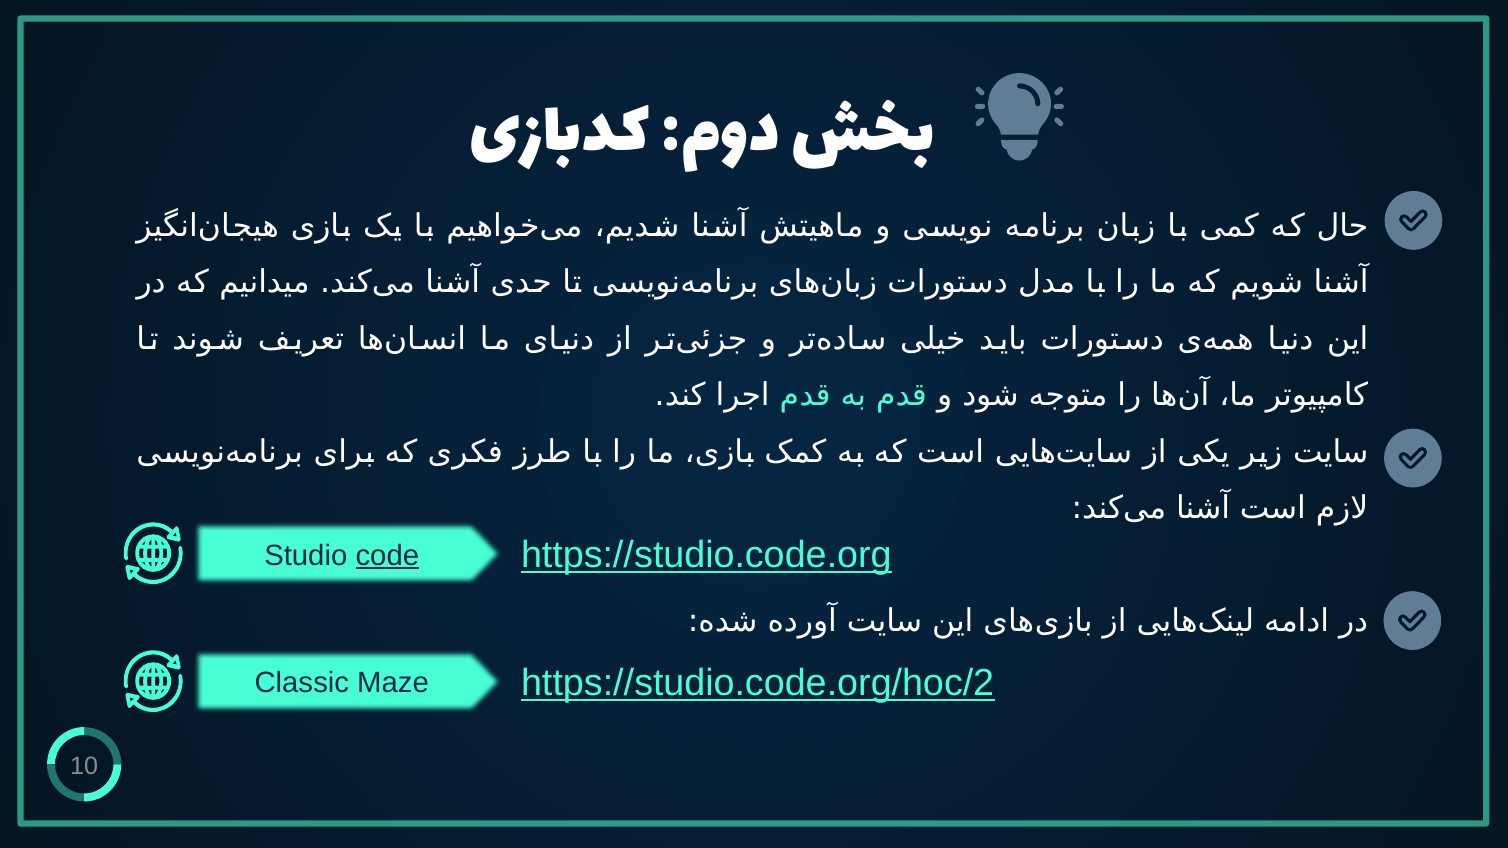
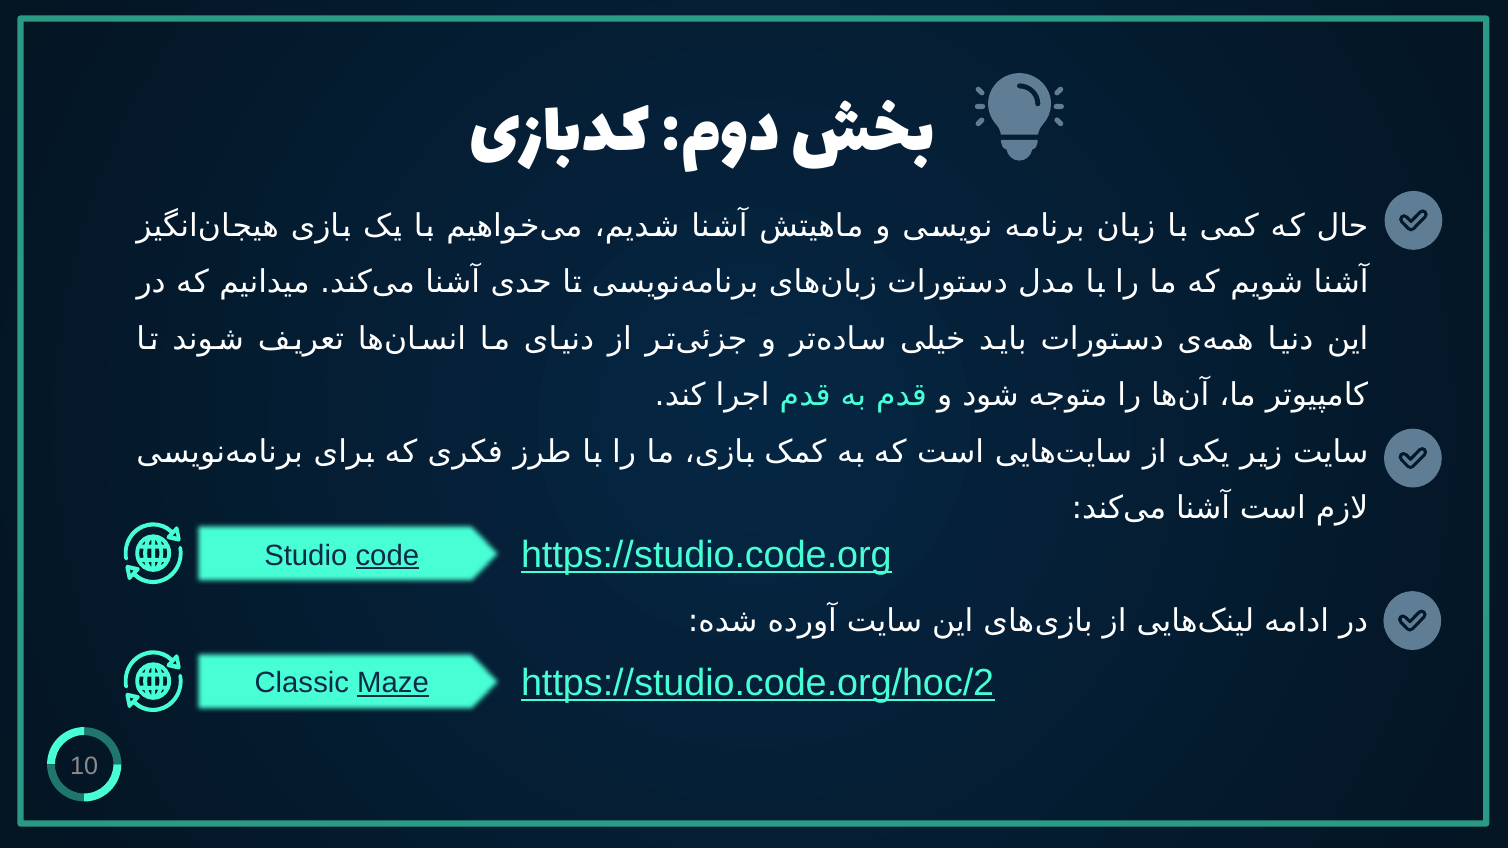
Maze underline: none -> present (393, 684)
